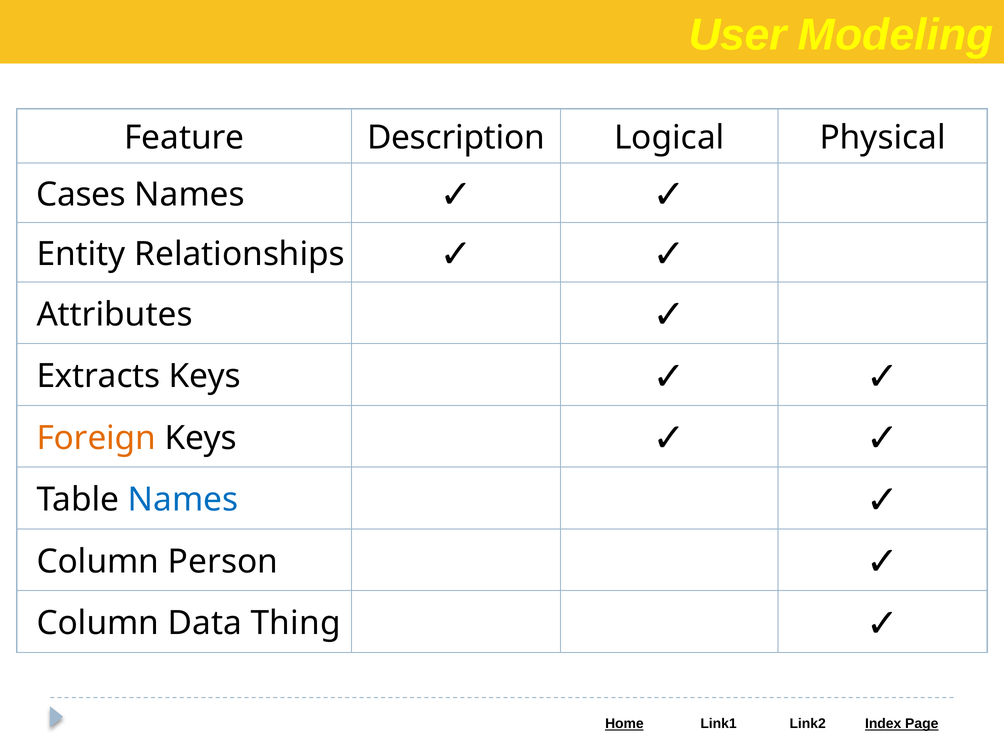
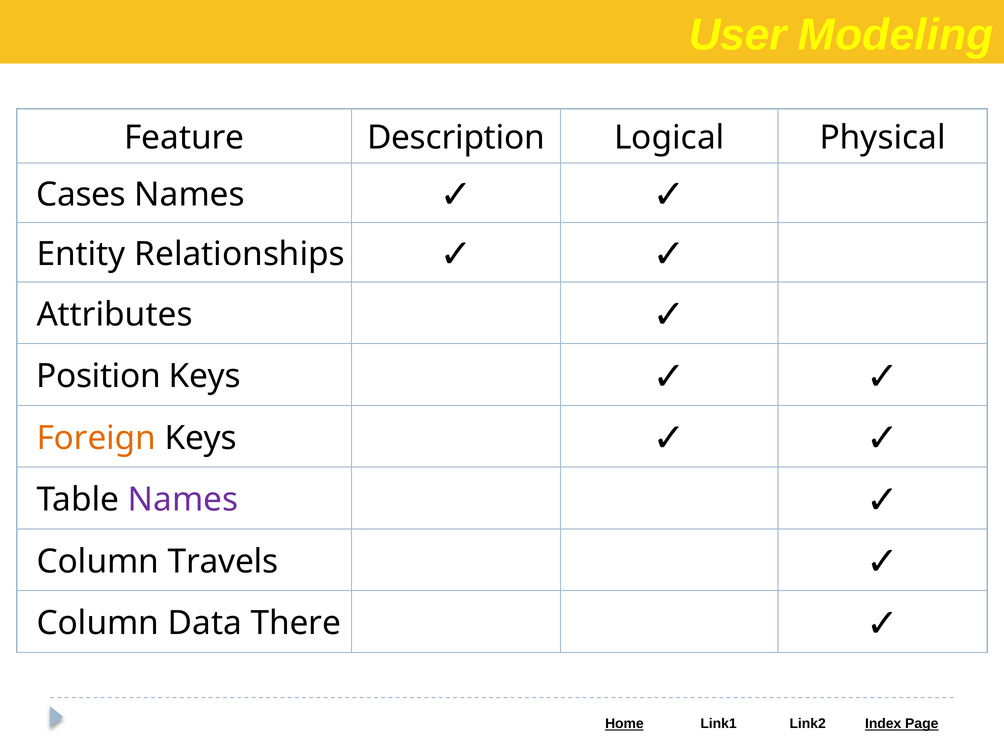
Extracts: Extracts -> Position (99, 376)
Names colour: blue -> purple (183, 500)
Person: Person -> Travels (223, 562)
Thing: Thing -> There (296, 623)
